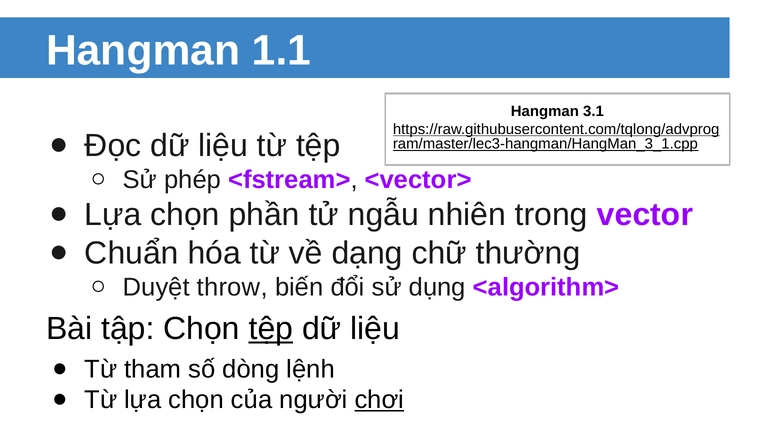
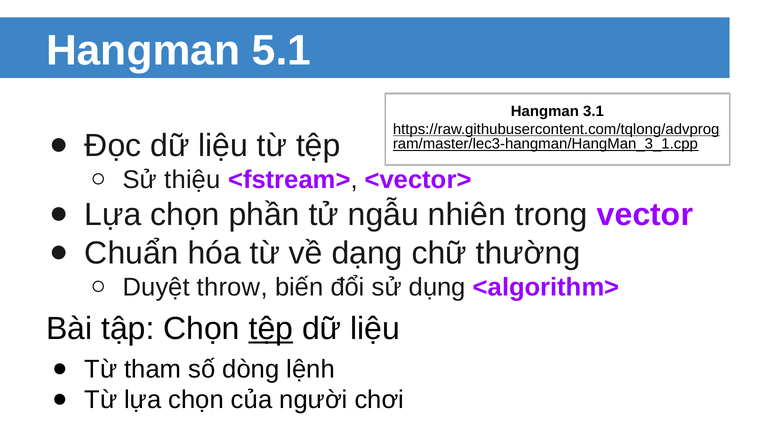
1.1: 1.1 -> 5.1 (282, 51)
phép: phép -> thiệu (192, 180)
chơi underline: present -> none (379, 400)
